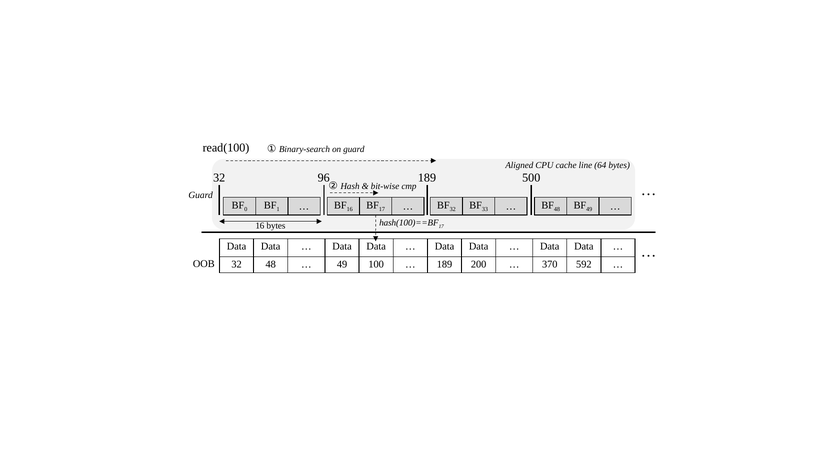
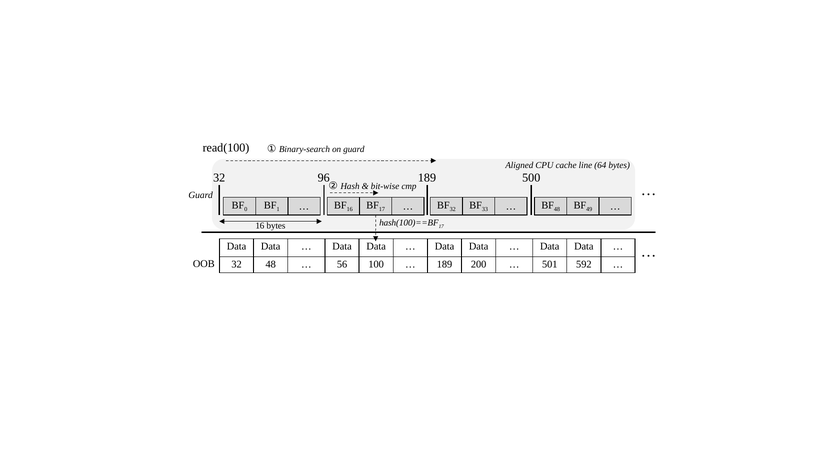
49: 49 -> 56 (342, 264)
370: 370 -> 501 (550, 264)
